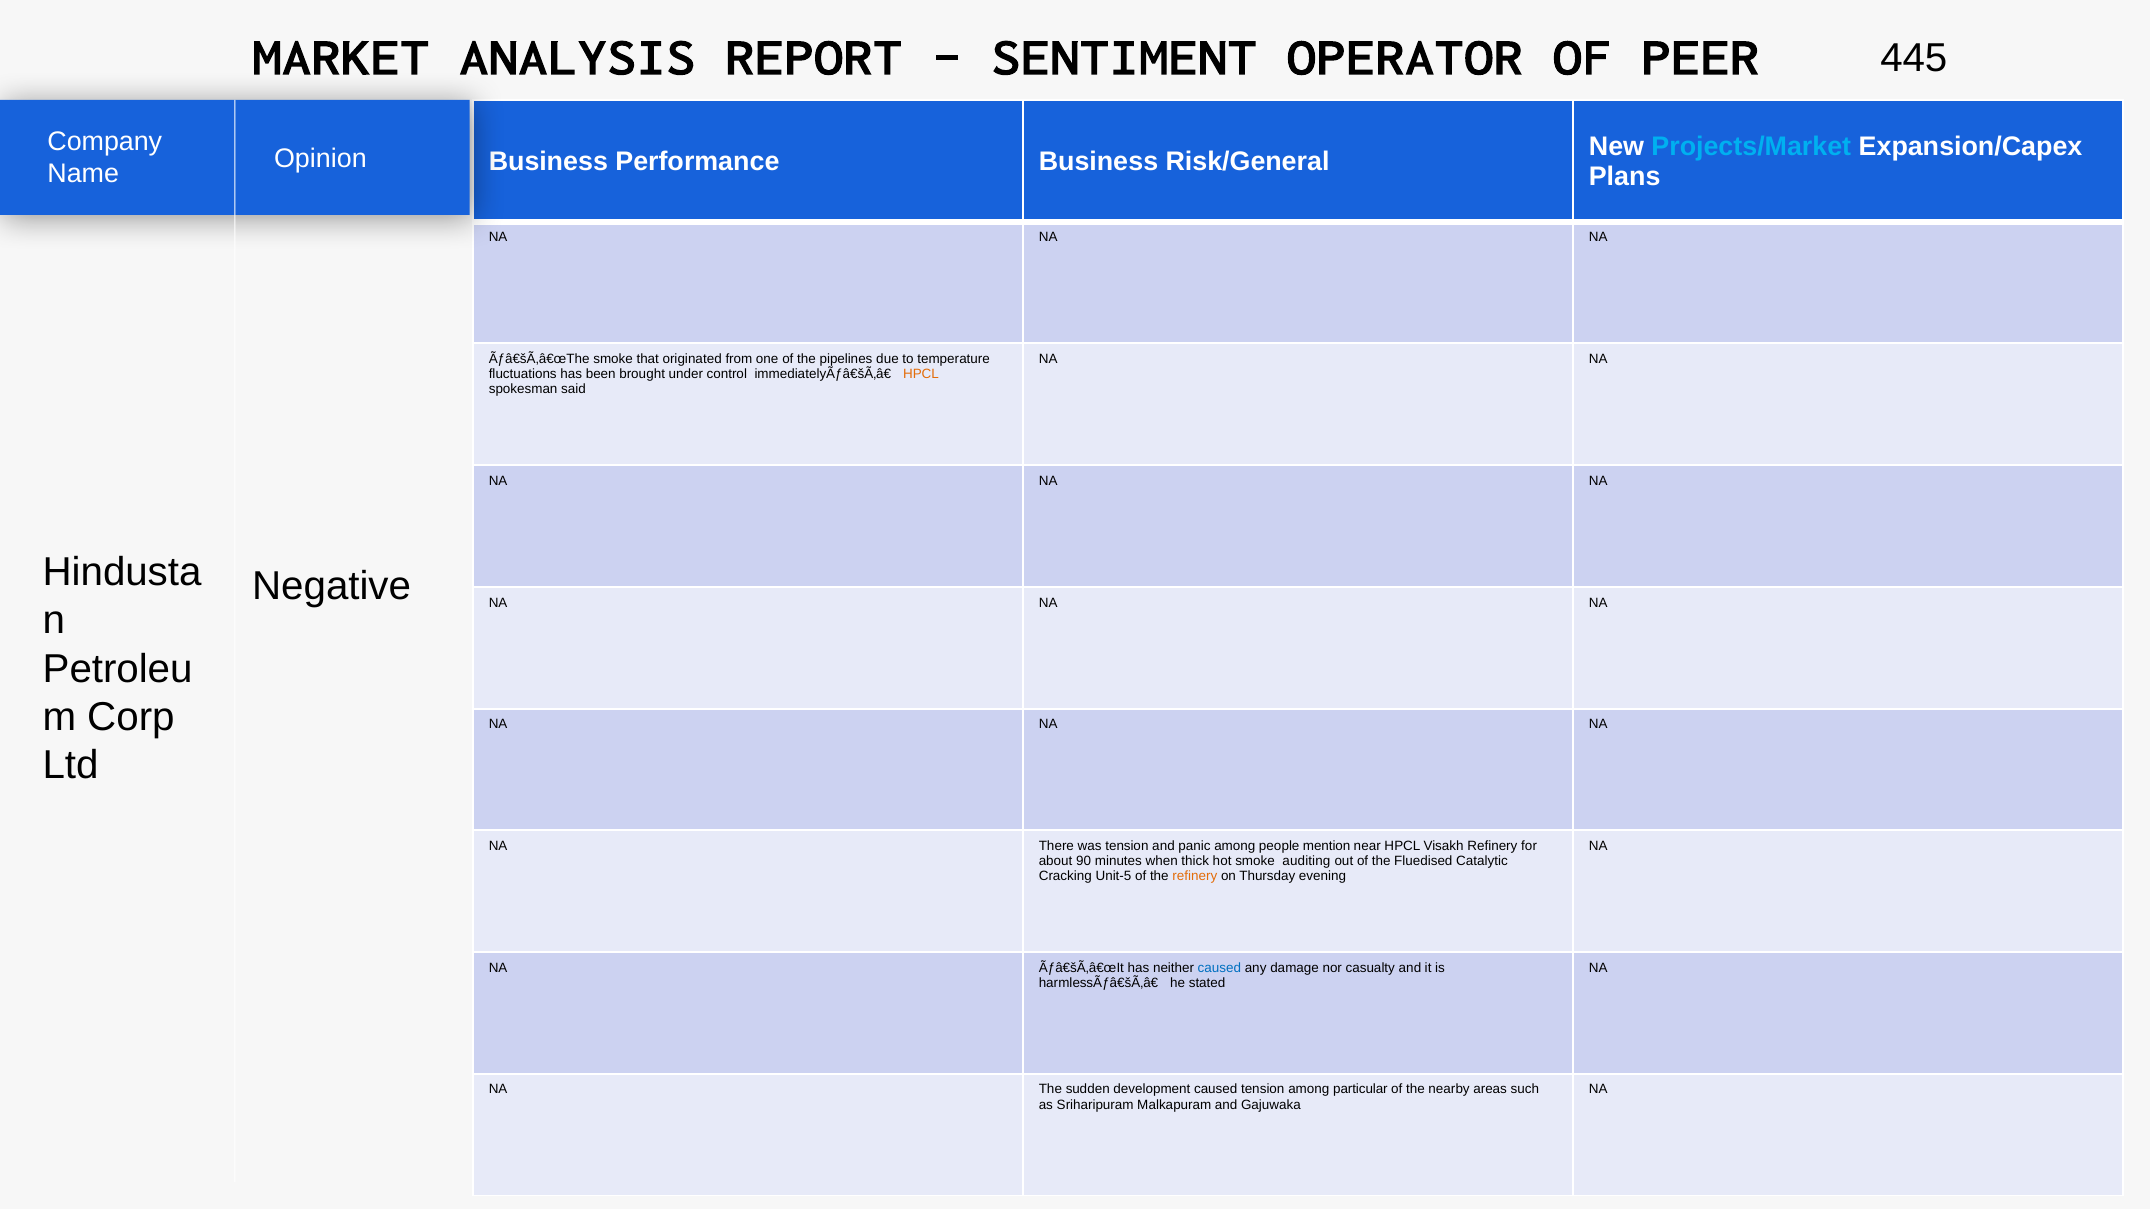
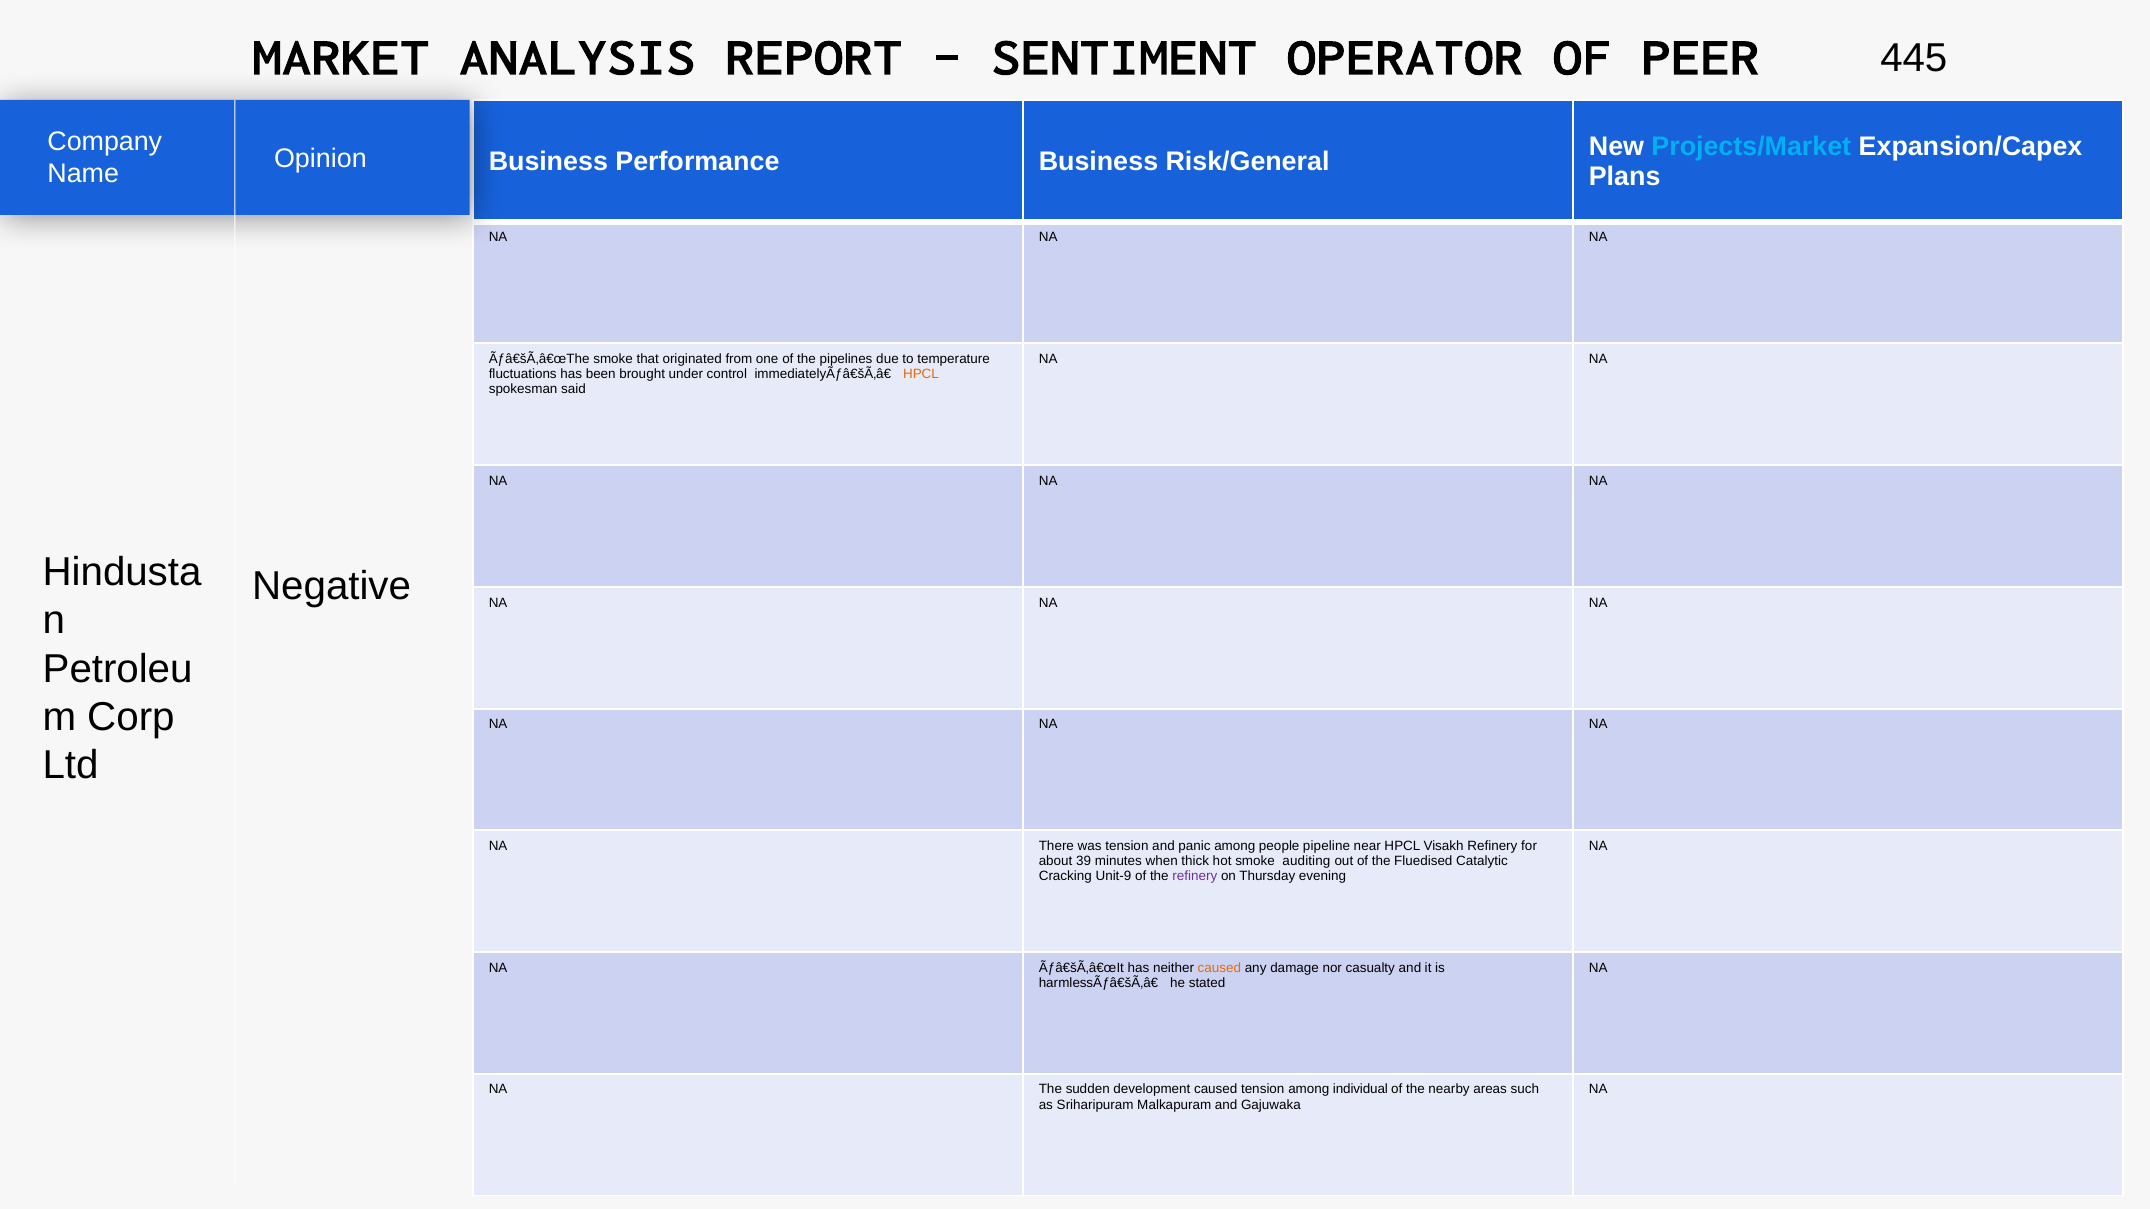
mention: mention -> pipeline (1327, 846)
90: 90 -> 39 (1084, 861)
Unit-5: Unit-5 -> Unit-9 (1113, 877)
refinery colour: orange -> purple (1195, 877)
caused colour: blue -> orange (1219, 968)
particular: particular -> individual (1360, 1090)
